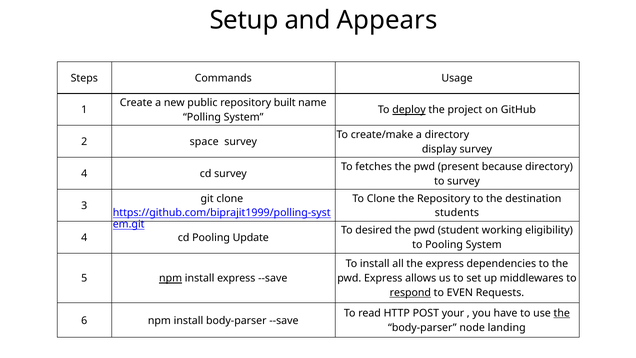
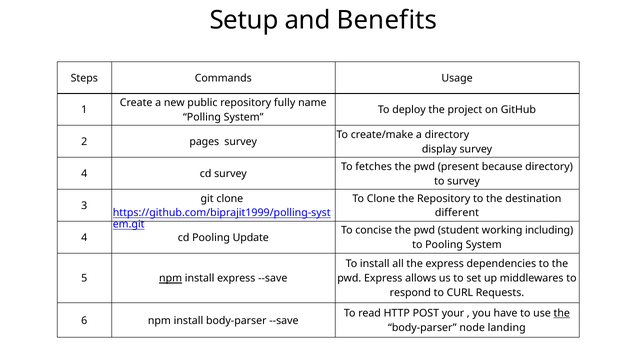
Appears: Appears -> Benefits (387, 20)
built: built -> fully (285, 103)
deploy underline: present -> none (409, 110)
space: space -> pages (204, 142)
students: students -> different (457, 213)
desired: desired -> concise (374, 230)
eligibility: eligibility -> including (549, 230)
respond underline: present -> none (410, 293)
EVEN: EVEN -> CURL (460, 293)
